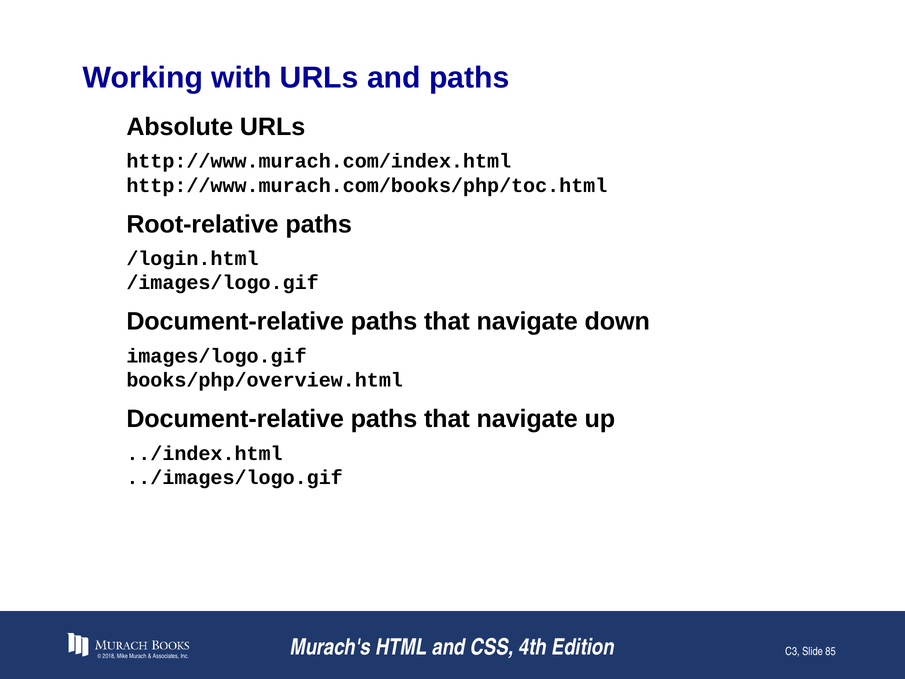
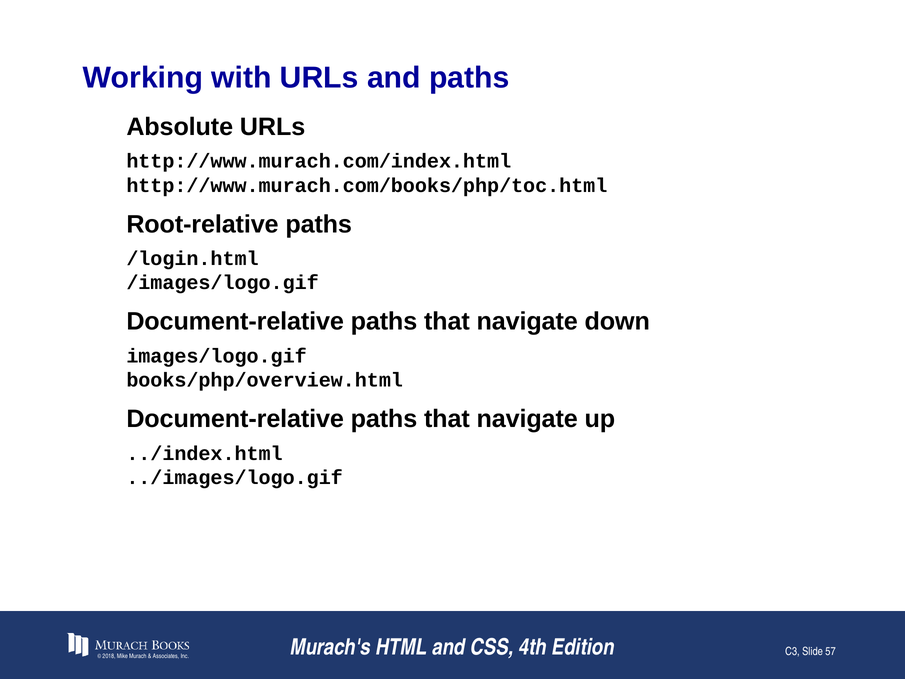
85: 85 -> 57 (831, 651)
